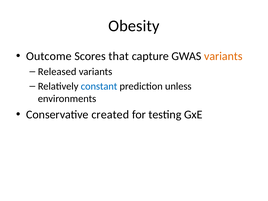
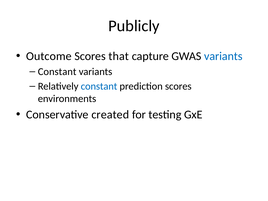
Obesity: Obesity -> Publicly (134, 26)
variants colour: orange -> blue (223, 56)
Released: Released -> Constant (57, 72)
prediction unless: unless -> scores (178, 86)
